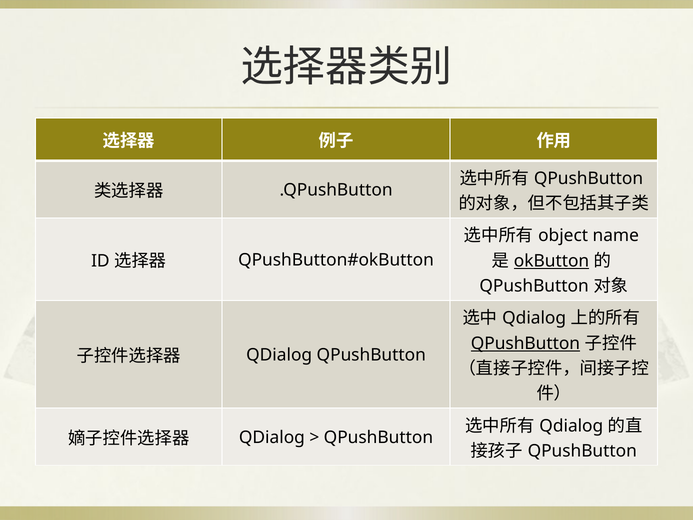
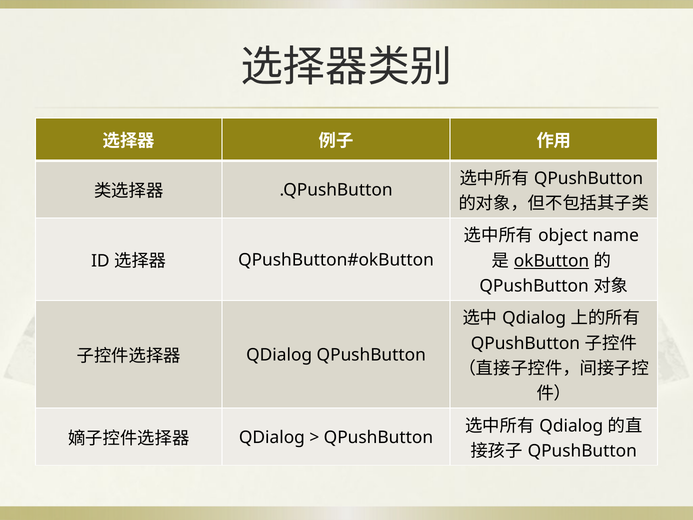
QPushButton underline: present -> none (525, 343)
